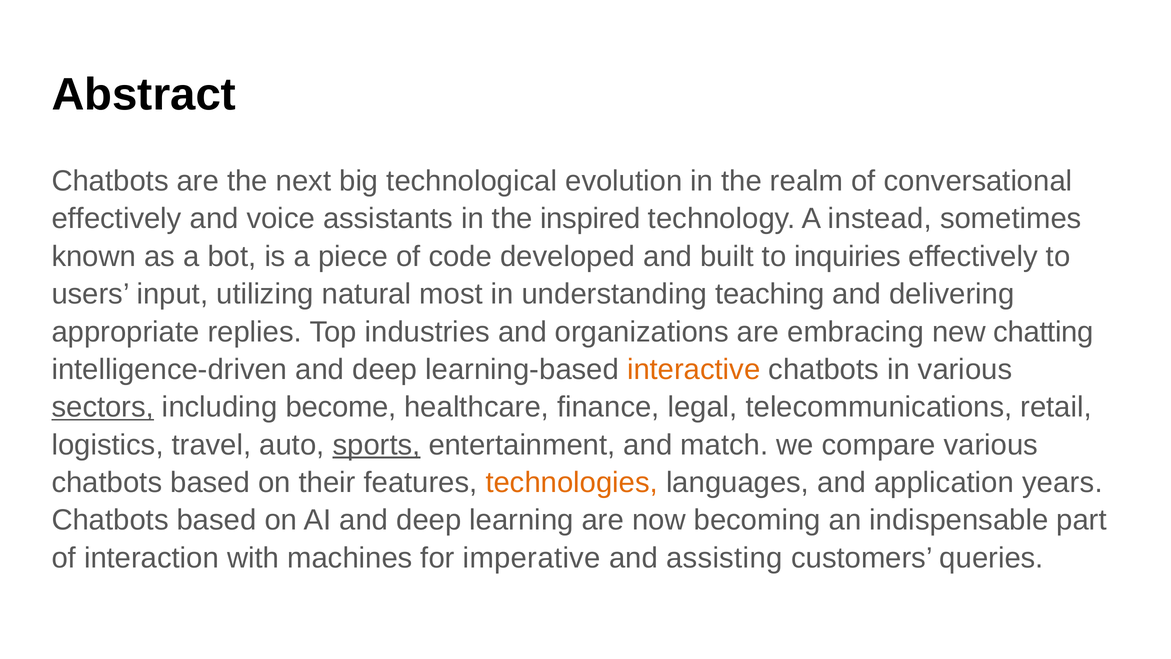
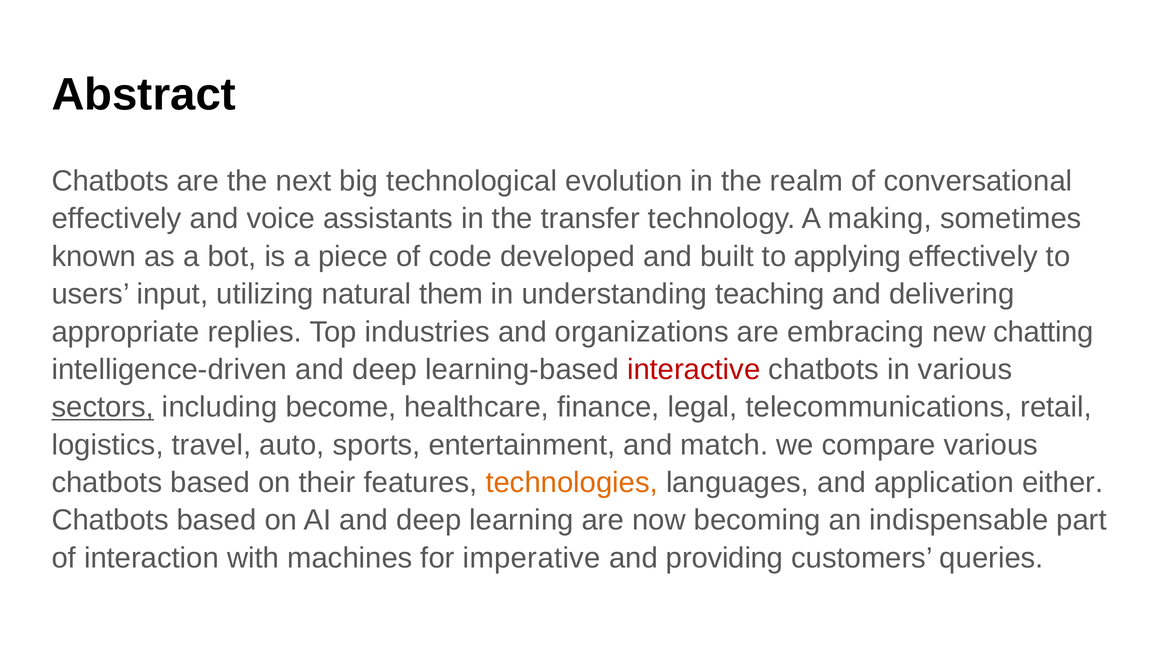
inspired: inspired -> transfer (590, 219)
instead: instead -> making (880, 219)
inquiries: inquiries -> applying (847, 256)
most: most -> them (451, 294)
interactive colour: orange -> red (694, 369)
sports underline: present -> none (376, 445)
years: years -> either (1063, 482)
assisting: assisting -> providing (725, 558)
